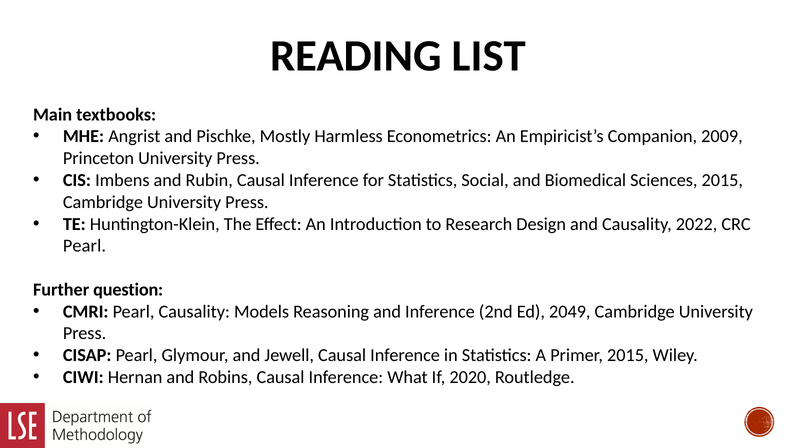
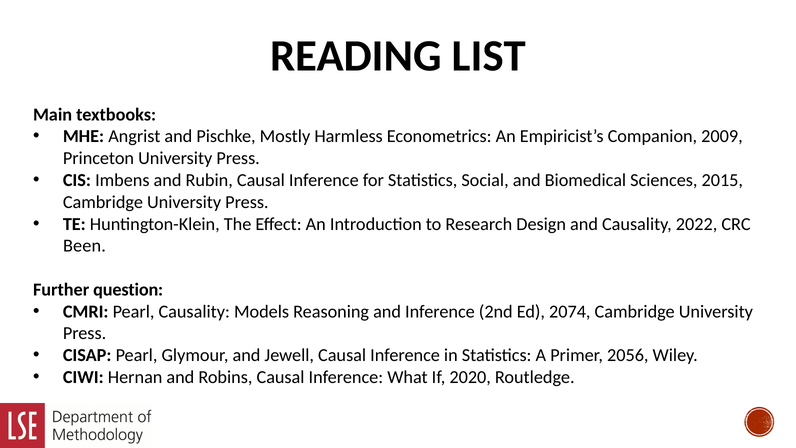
Pearl: Pearl -> Been (84, 246)
2049: 2049 -> 2074 (570, 311)
Primer 2015: 2015 -> 2056 (628, 355)
